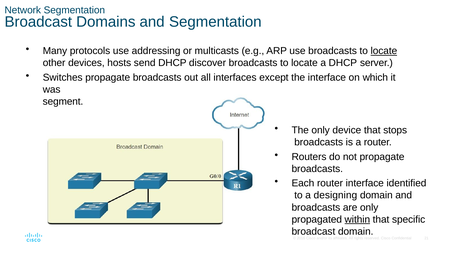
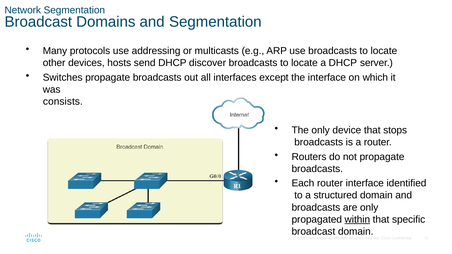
locate underline: present -> none (384, 51)
segment: segment -> consists (63, 102)
designing: designing -> structured (335, 196)
